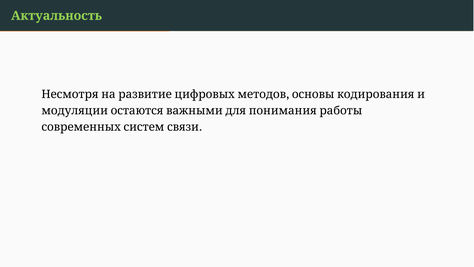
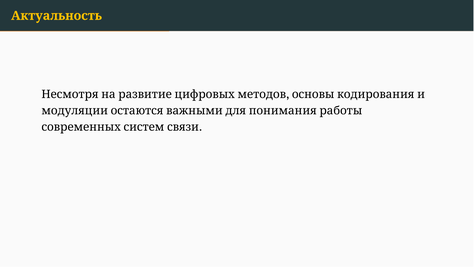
Актуальность colour: light green -> yellow (57, 16)
